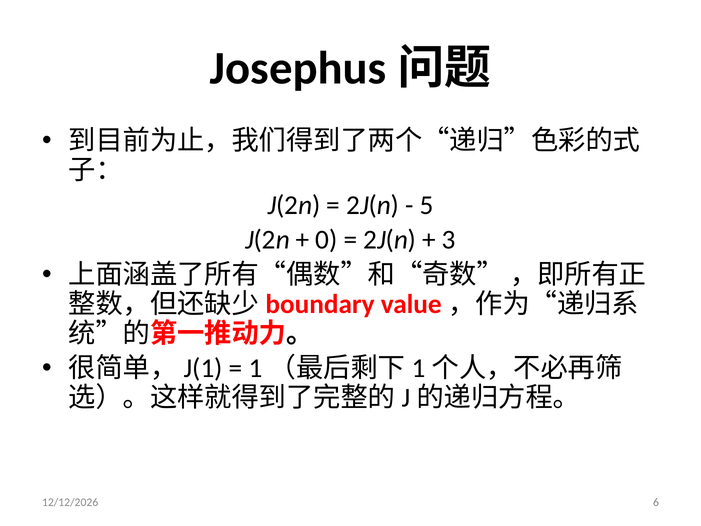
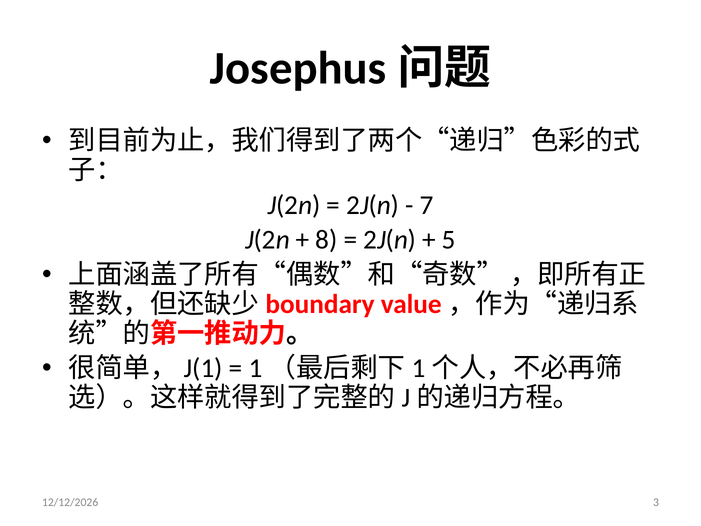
5: 5 -> 7 (426, 205)
0: 0 -> 8 (327, 240)
3: 3 -> 5 (449, 240)
6: 6 -> 3 (656, 502)
